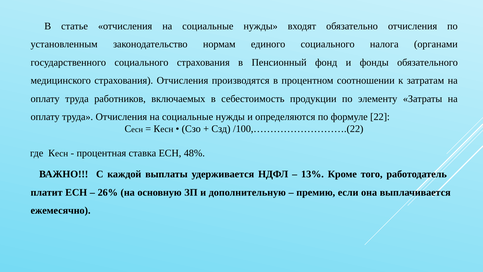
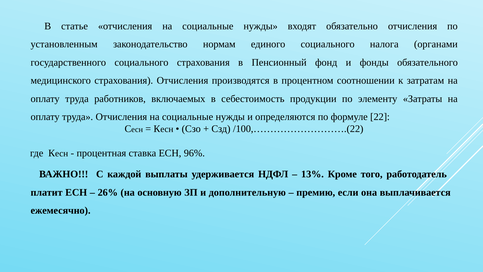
48%: 48% -> 96% (194, 153)
